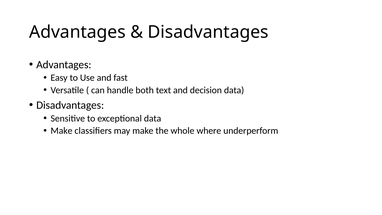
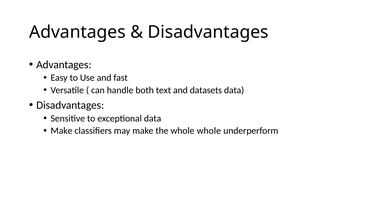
decision: decision -> datasets (206, 90)
whole where: where -> whole (209, 131)
